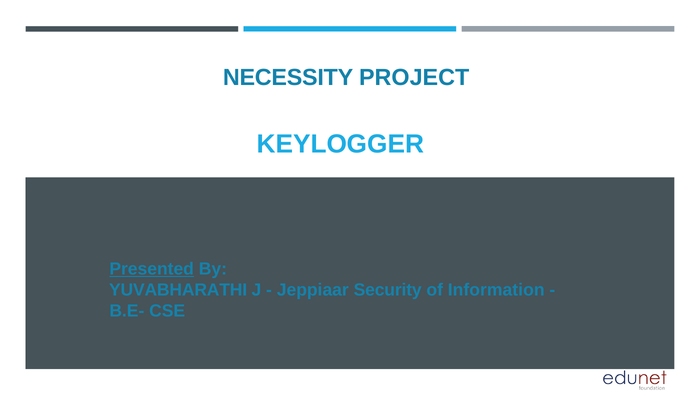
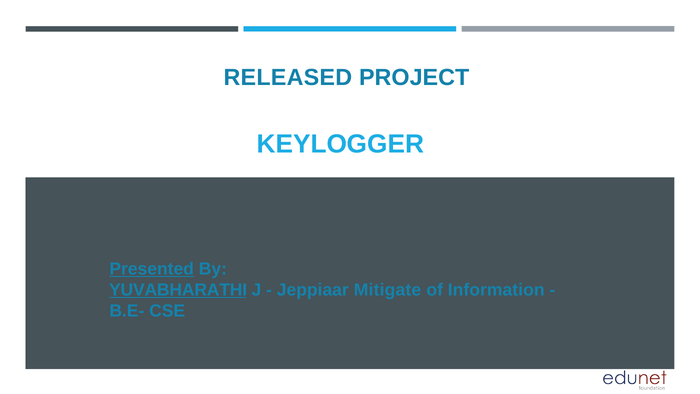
NECESSITY: NECESSITY -> RELEASED (288, 78)
YUVABHARATHI underline: none -> present (178, 290)
Security: Security -> Mitigate (388, 290)
